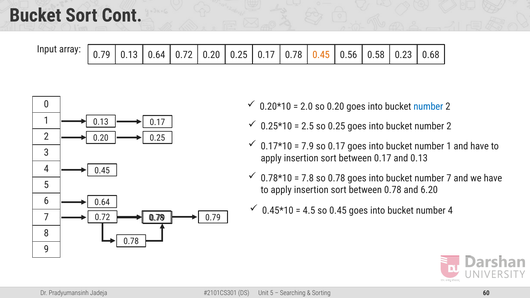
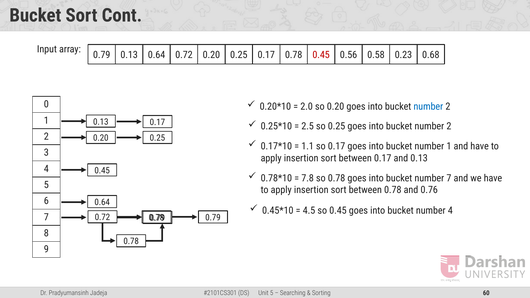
0.45 colour: orange -> red (321, 55)
7.9: 7.9 -> 1.1 (308, 146)
6.20: 6.20 -> 0.76 (429, 190)
